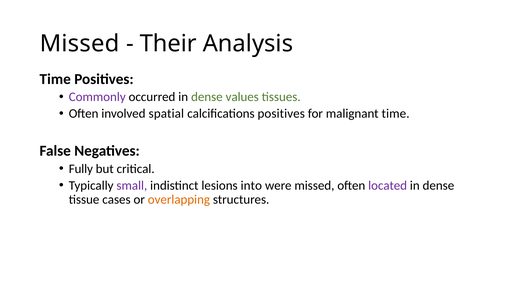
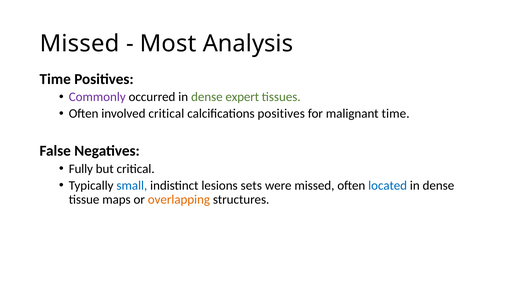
Their: Their -> Most (168, 44)
values: values -> expert (242, 97)
involved spatial: spatial -> critical (166, 114)
small colour: purple -> blue (132, 185)
into: into -> sets (251, 185)
located colour: purple -> blue (388, 185)
cases: cases -> maps (116, 199)
